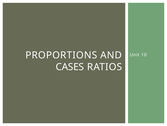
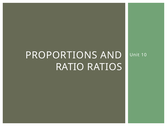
CASES: CASES -> RATIO (70, 67)
